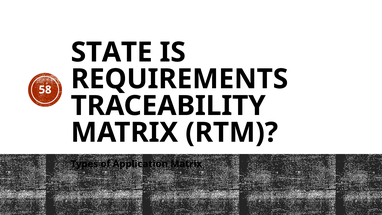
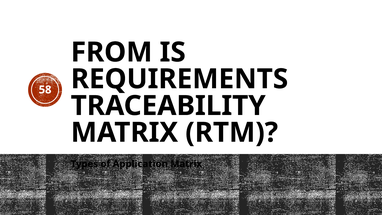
STATE: STATE -> FROM (112, 52)
